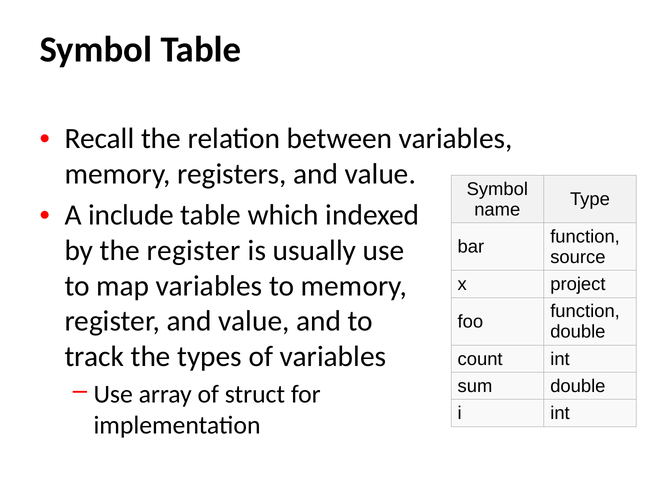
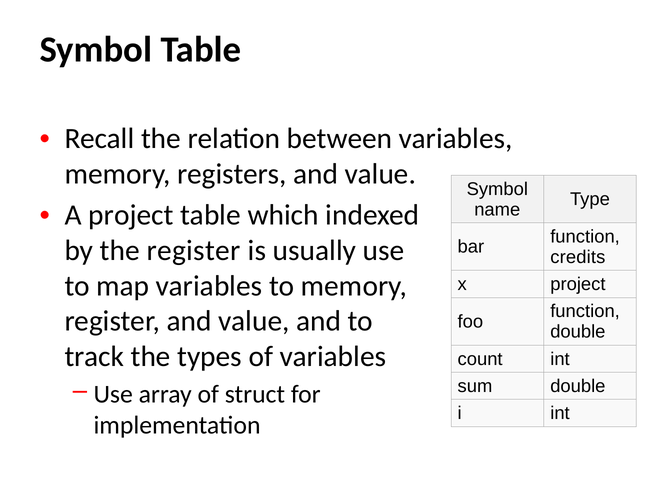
A include: include -> project (131, 215)
source: source -> credits (578, 257)
